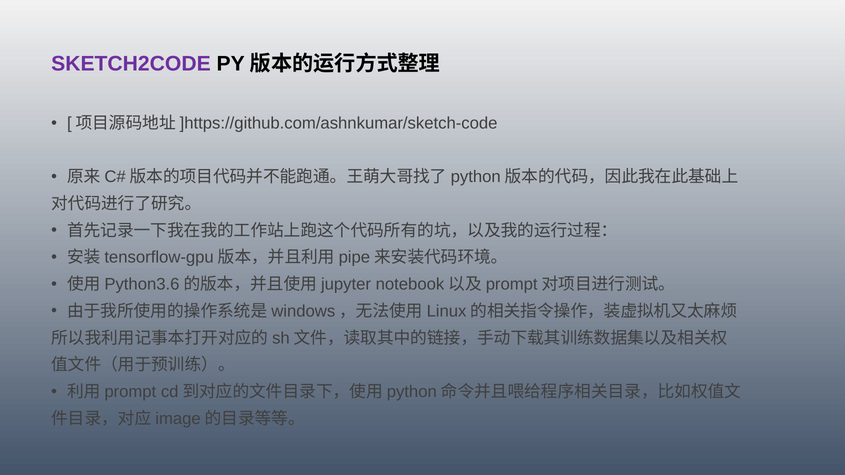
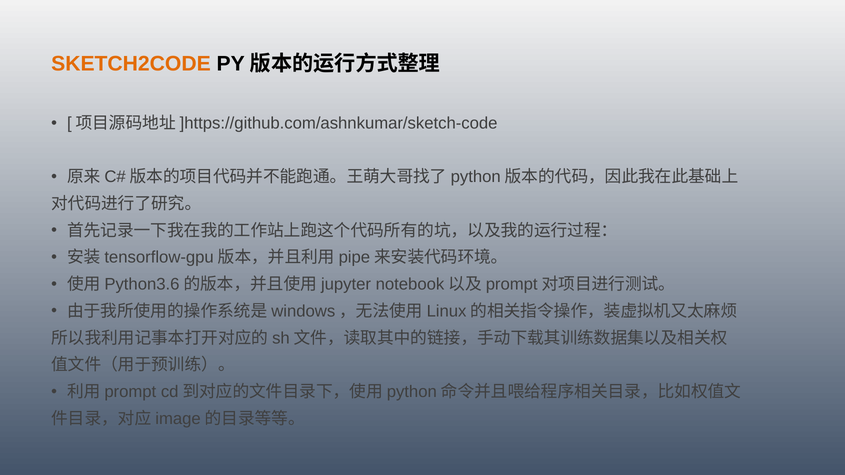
SKETCH2CODE colour: purple -> orange (131, 64)
